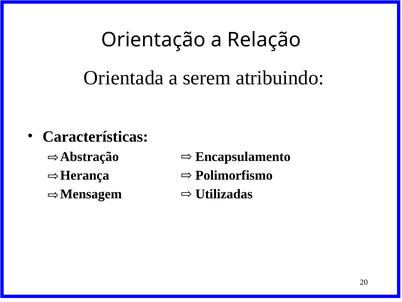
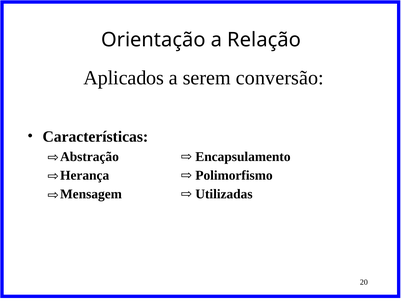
Orientada: Orientada -> Aplicados (124, 78)
atribuindo: atribuindo -> conversão (280, 78)
